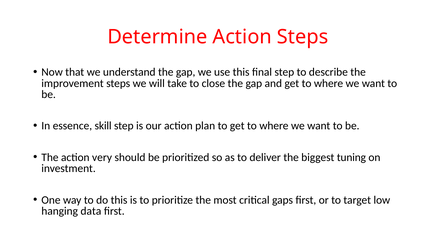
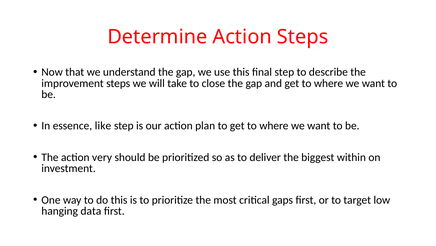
skill: skill -> like (103, 126)
tuning: tuning -> within (351, 157)
